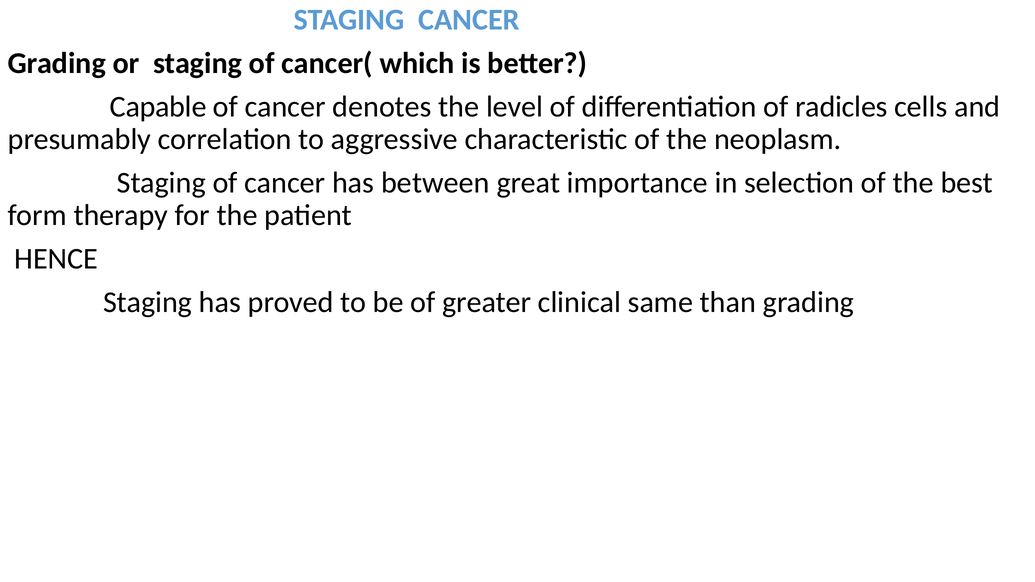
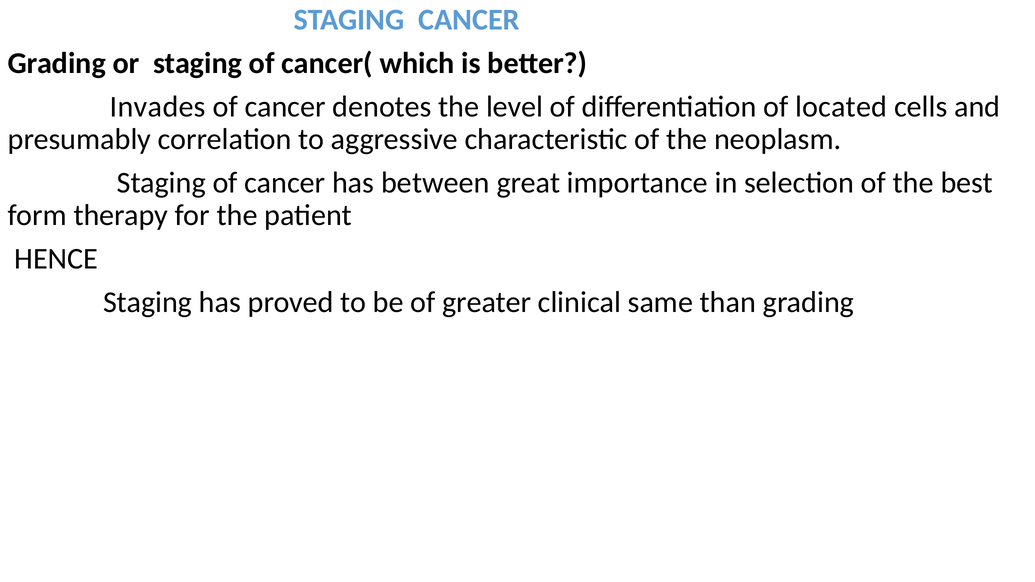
Capable: Capable -> Invades (158, 107)
radicles: radicles -> located (841, 107)
